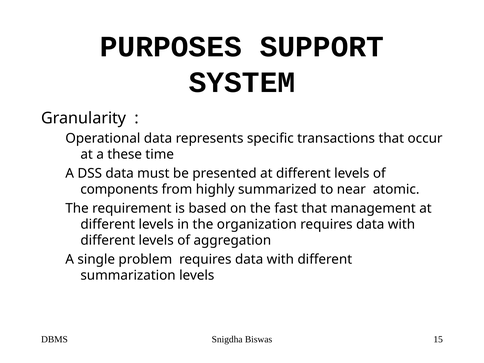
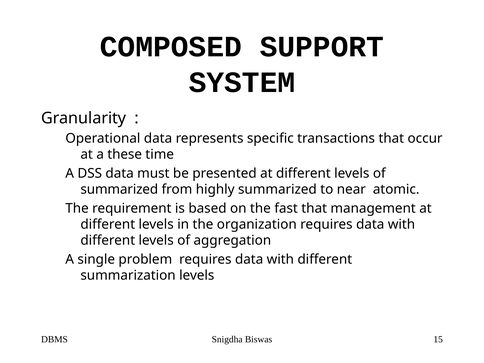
PURPOSES: PURPOSES -> COMPOSED (171, 47)
components: components -> summarized (119, 189)
